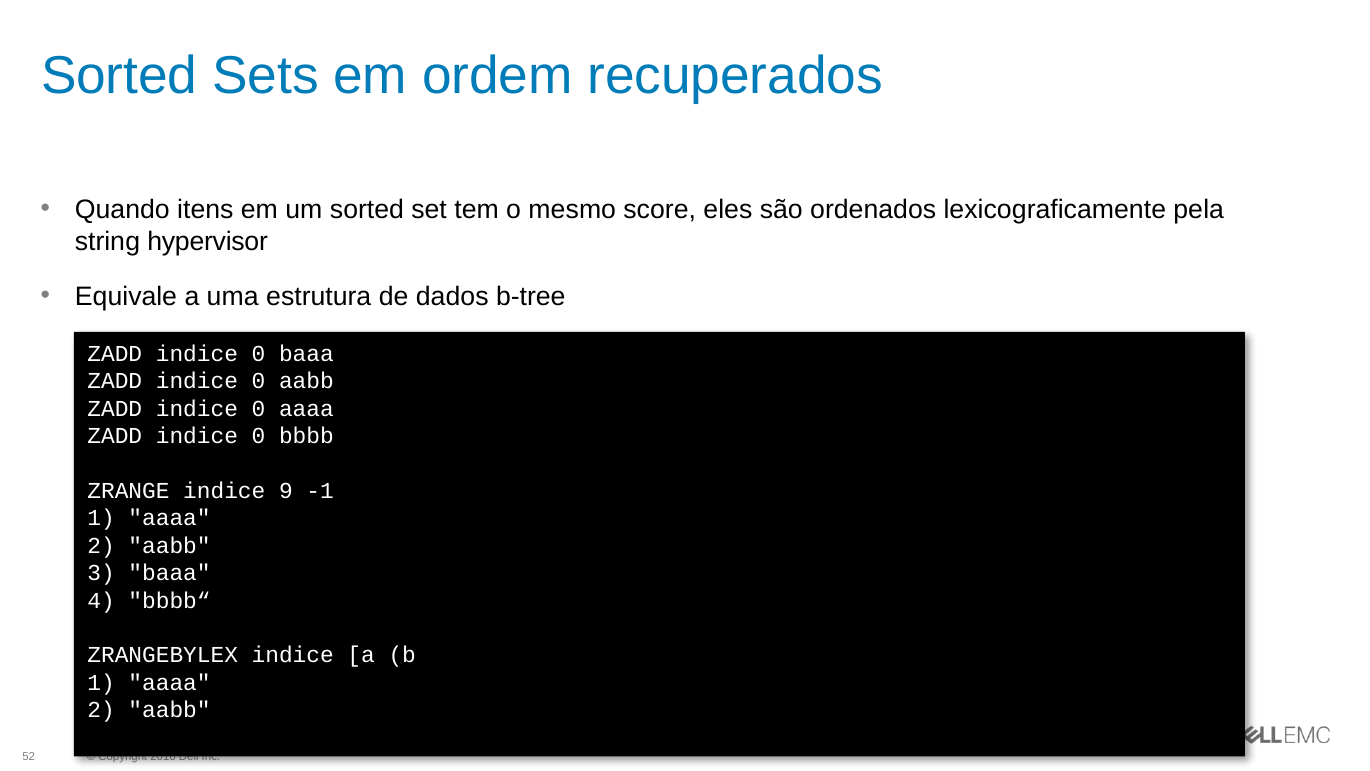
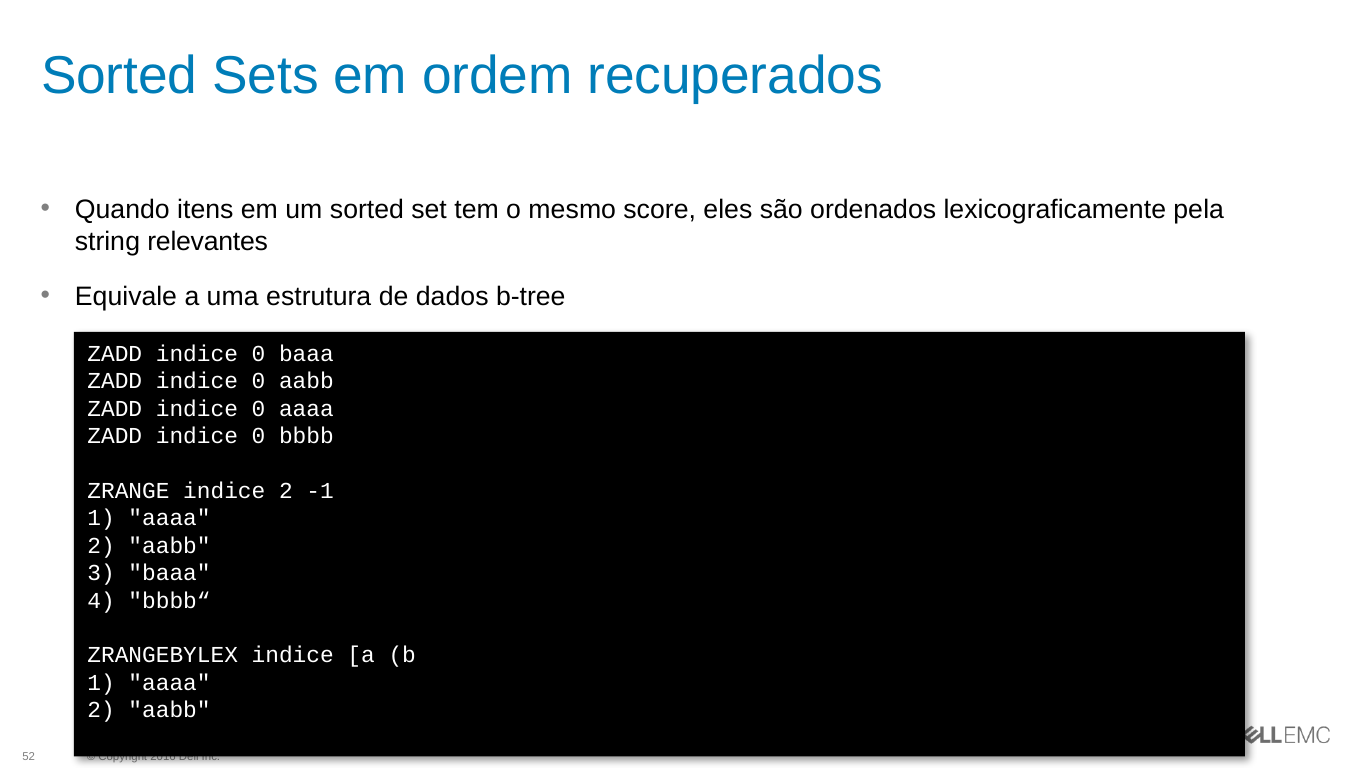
hypervisor: hypervisor -> relevantes (208, 241)
indice 9: 9 -> 2 (286, 491)
